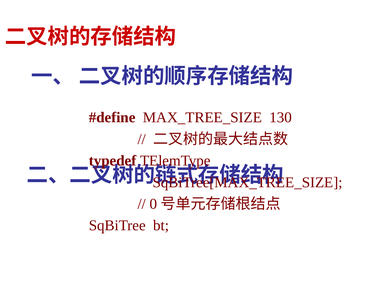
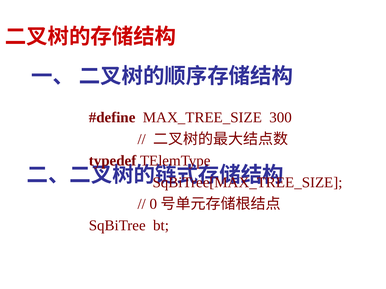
130: 130 -> 300 (281, 118)
